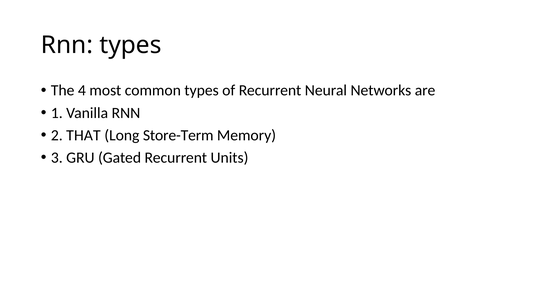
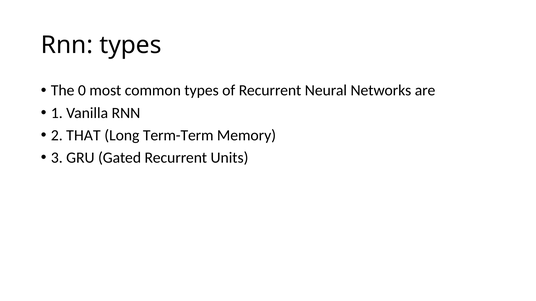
4: 4 -> 0 (82, 91)
Store-Term: Store-Term -> Term-Term (178, 136)
